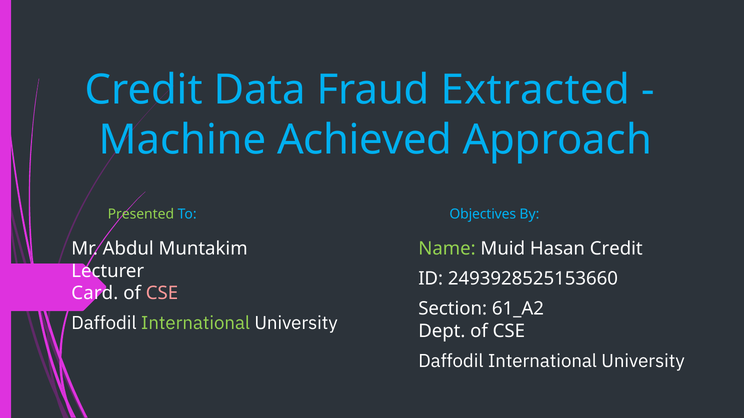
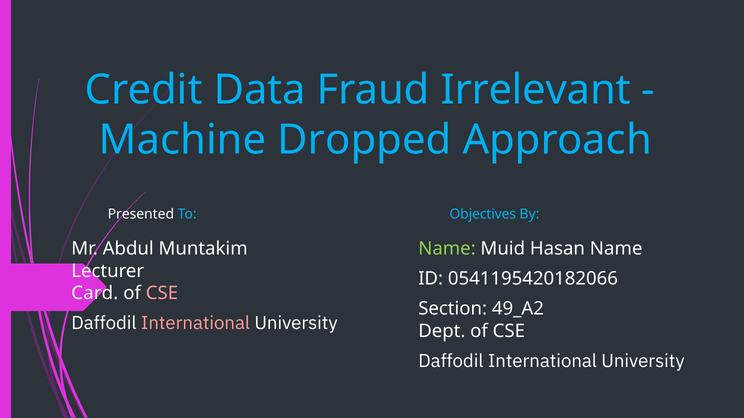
Extracted: Extracted -> Irrelevant (536, 90)
Achieved: Achieved -> Dropped (364, 140)
Presented colour: light green -> white (141, 215)
Hasan Credit: Credit -> Name (616, 249)
2493928525153660: 2493928525153660 -> 0541195420182066 (533, 279)
61_A2: 61_A2 -> 49_A2 (518, 309)
International colour: light green -> pink (196, 324)
